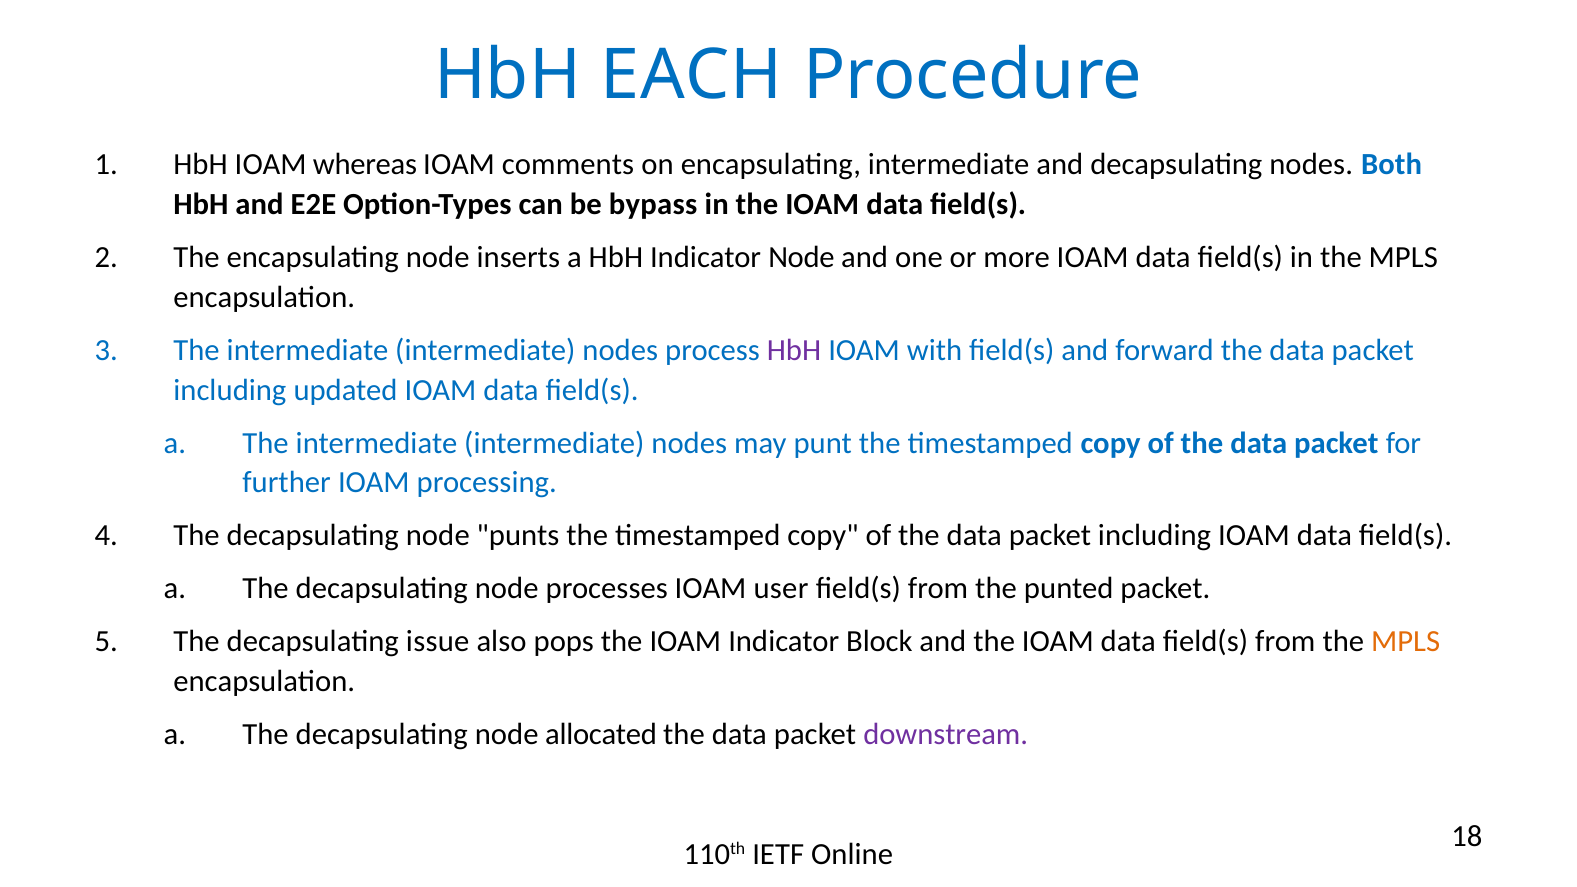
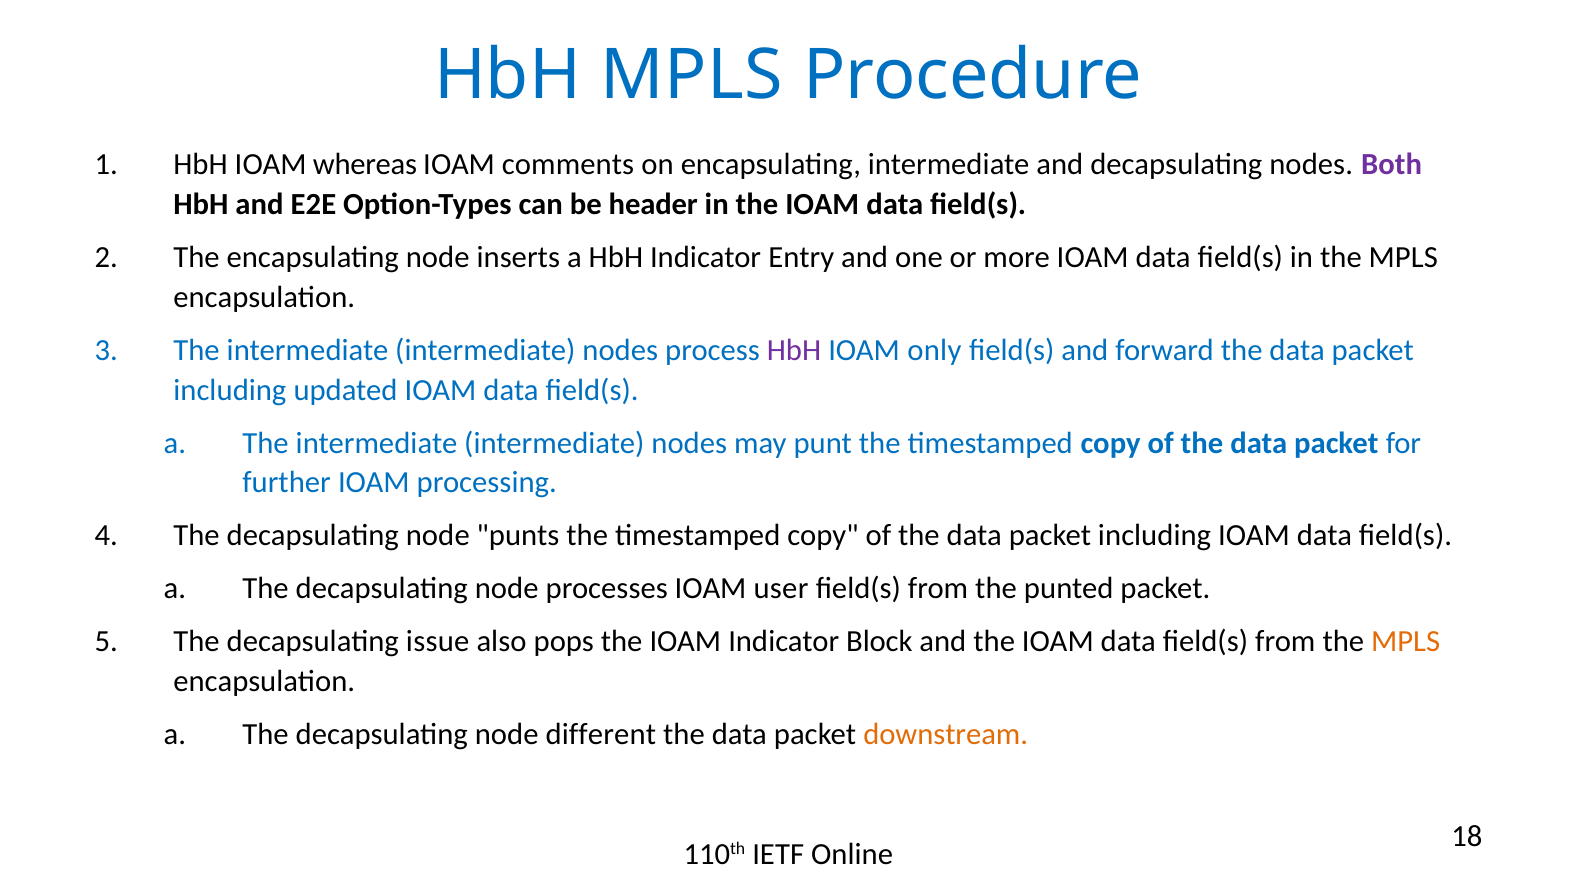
HbH EACH: EACH -> MPLS (692, 75)
Both colour: blue -> purple (1392, 164)
bypass: bypass -> header (653, 204)
Indicator Node: Node -> Entry (801, 257)
with: with -> only (934, 350)
allocated: allocated -> different (601, 735)
downstream colour: purple -> orange (946, 735)
